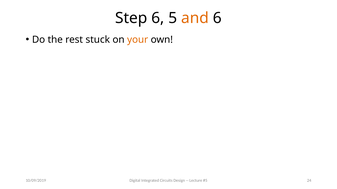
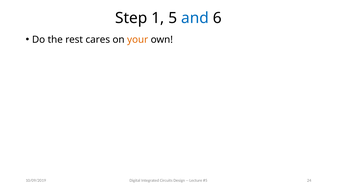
Step 6: 6 -> 1 (158, 18)
and colour: orange -> blue (195, 18)
stuck: stuck -> cares (98, 40)
